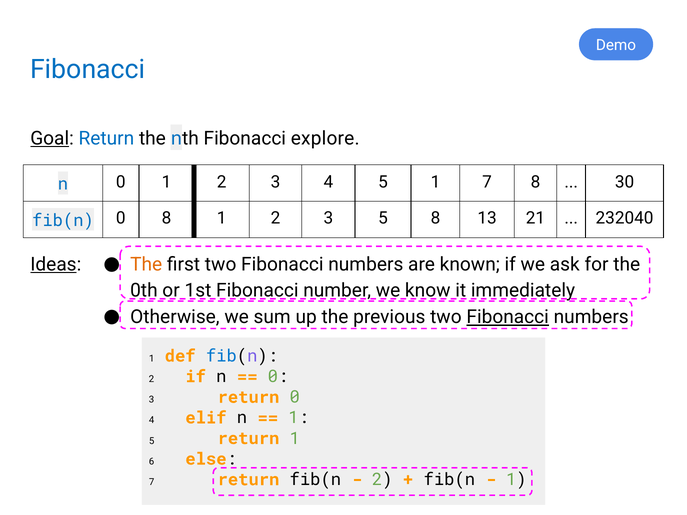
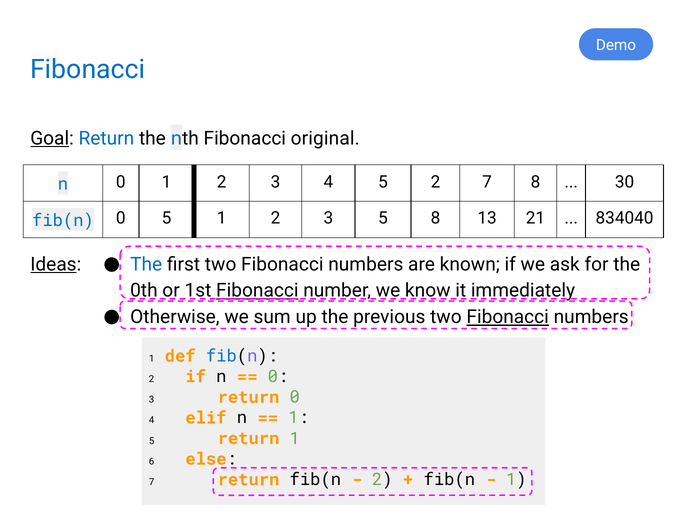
explore: explore -> original (325, 139)
5 1: 1 -> 2 (435, 182)
0 8: 8 -> 5 (167, 218)
232040: 232040 -> 834040 (625, 218)
The colour: orange -> blue (146, 264)
Fibonacci underline: none -> present (257, 291)
